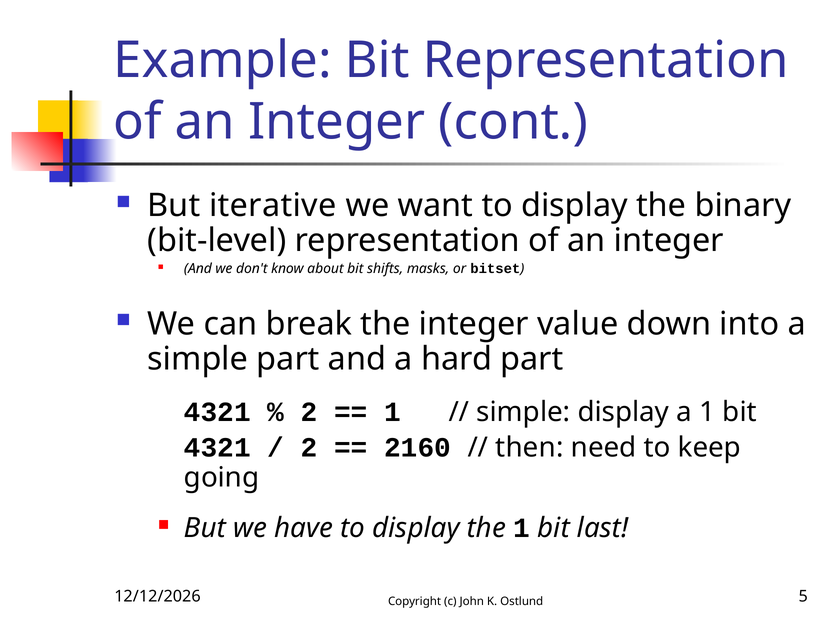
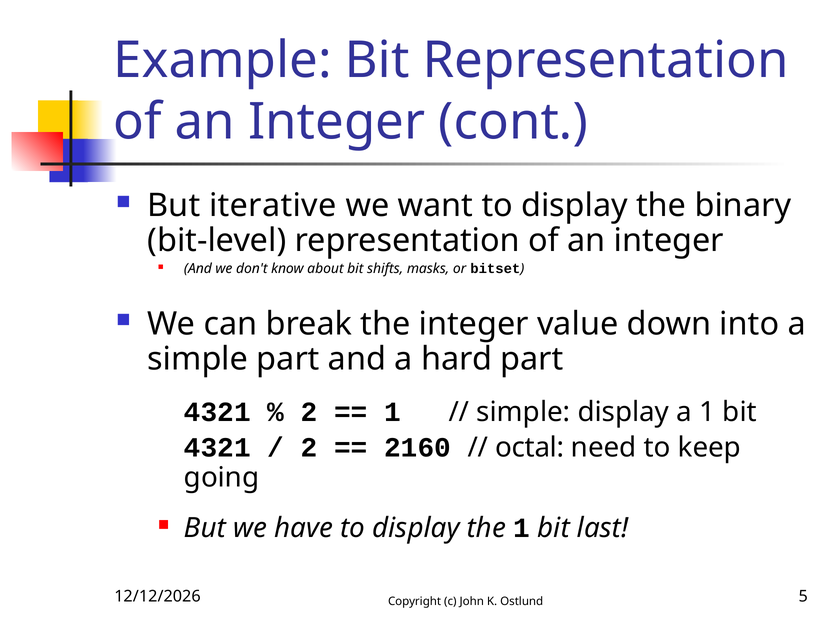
then: then -> octal (530, 447)
